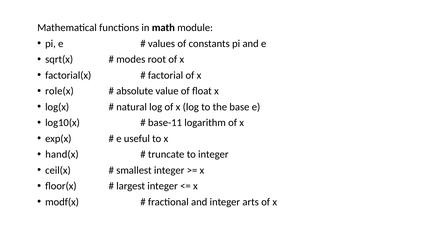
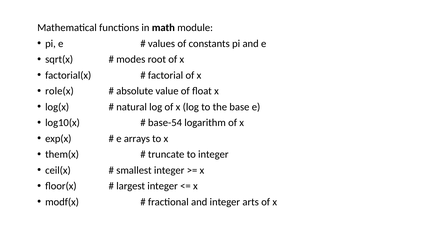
base-11: base-11 -> base-54 (165, 123)
useful: useful -> arrays (137, 138)
hand(x: hand(x -> them(x (62, 154)
